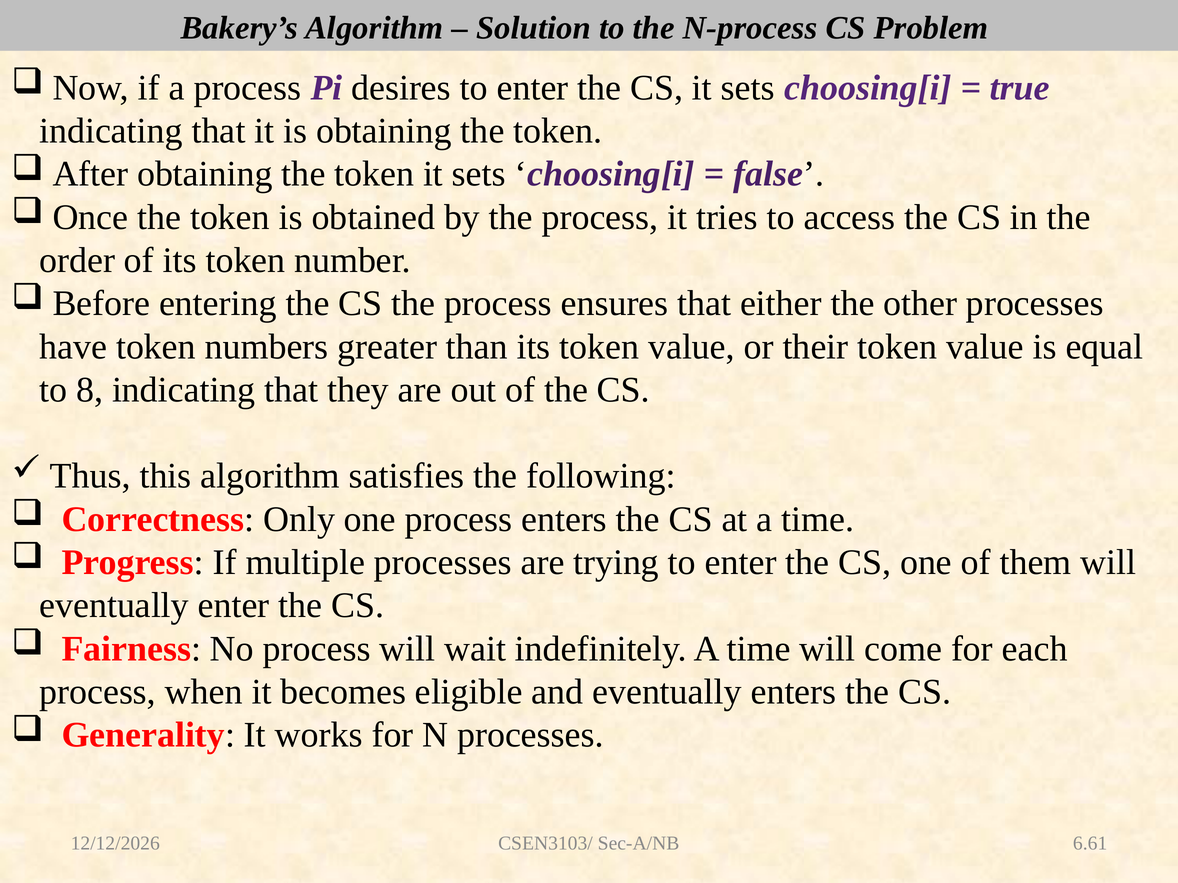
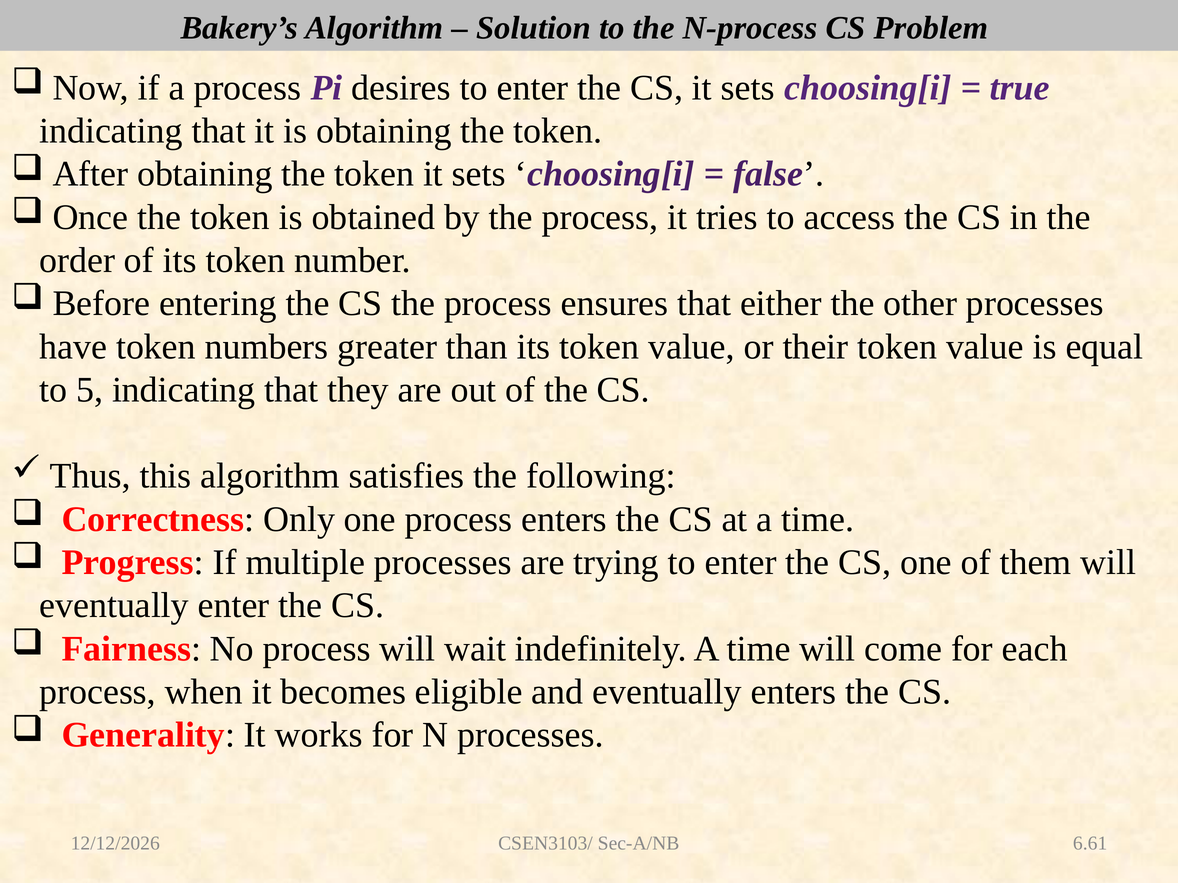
8: 8 -> 5 (90, 390)
